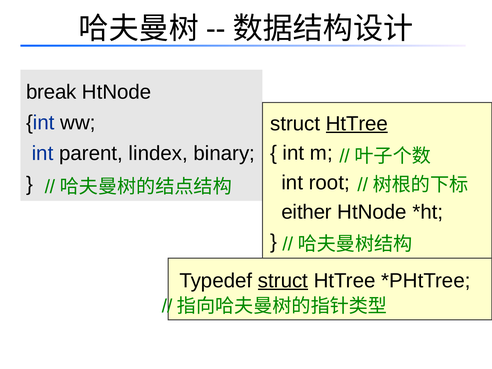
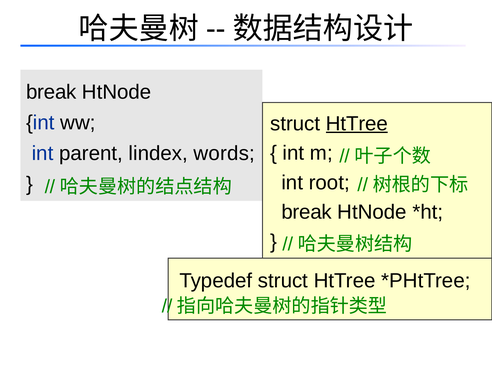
binary: binary -> words (224, 153)
either: either -> break (307, 212)
struct underline: present -> none (283, 281)
